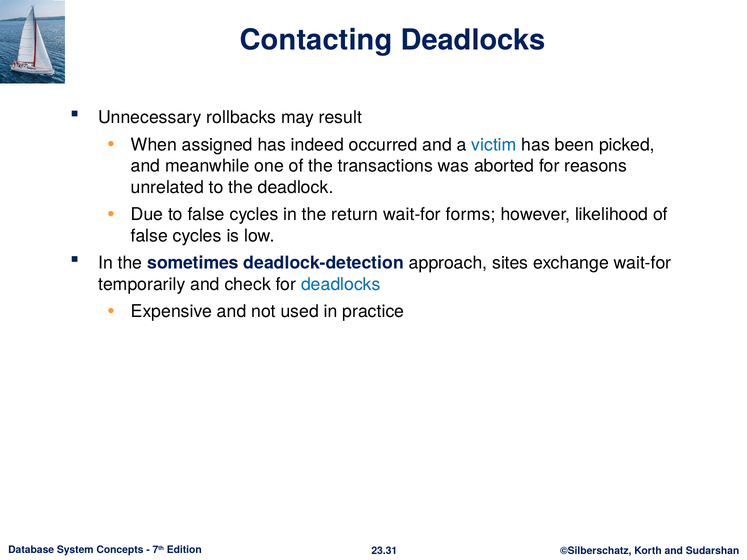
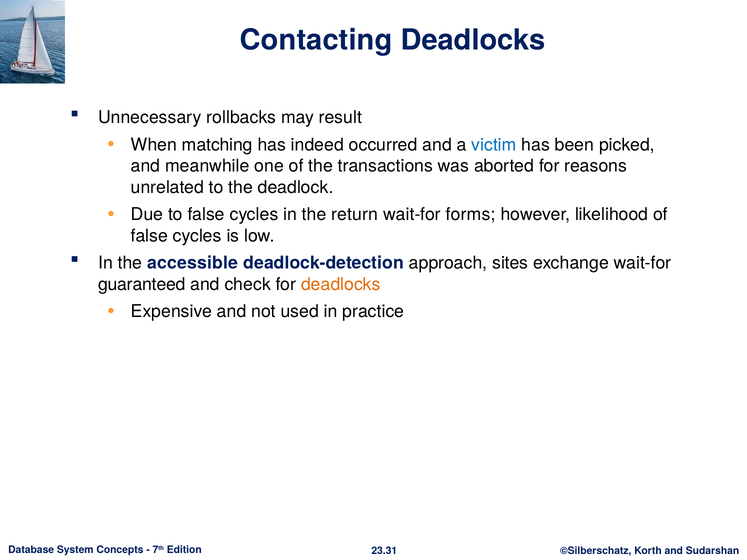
assigned: assigned -> matching (217, 145)
sometimes: sometimes -> accessible (193, 263)
temporarily: temporarily -> guaranteed (142, 284)
deadlocks colour: blue -> orange (341, 284)
